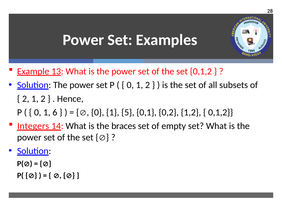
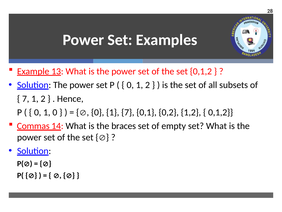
2: 2 -> 7 (26, 98)
1 6: 6 -> 0 (55, 112)
1 5: 5 -> 7 (128, 112)
Integers: Integers -> Commas (33, 126)
